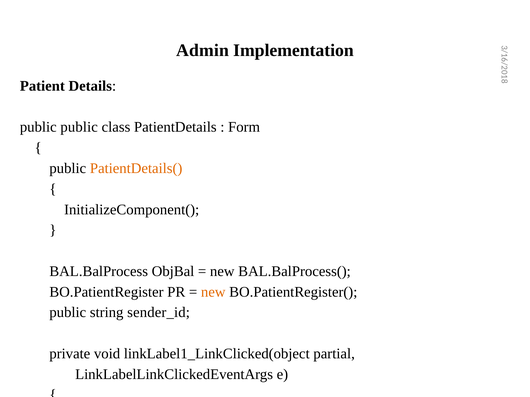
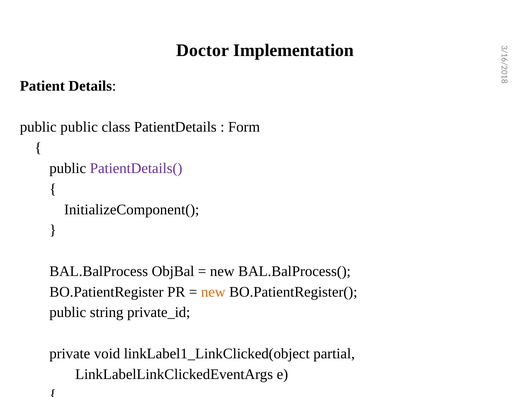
Admin: Admin -> Doctor (203, 50)
PatientDetails( colour: orange -> purple (136, 169)
sender_id: sender_id -> private_id (159, 313)
